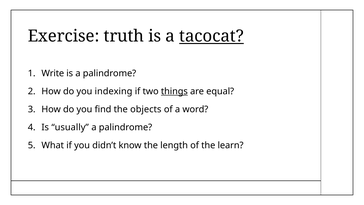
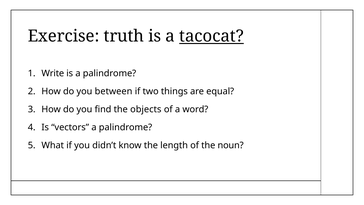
indexing: indexing -> between (114, 91)
things underline: present -> none (174, 91)
usually: usually -> vectors (70, 127)
learn: learn -> noun (231, 145)
